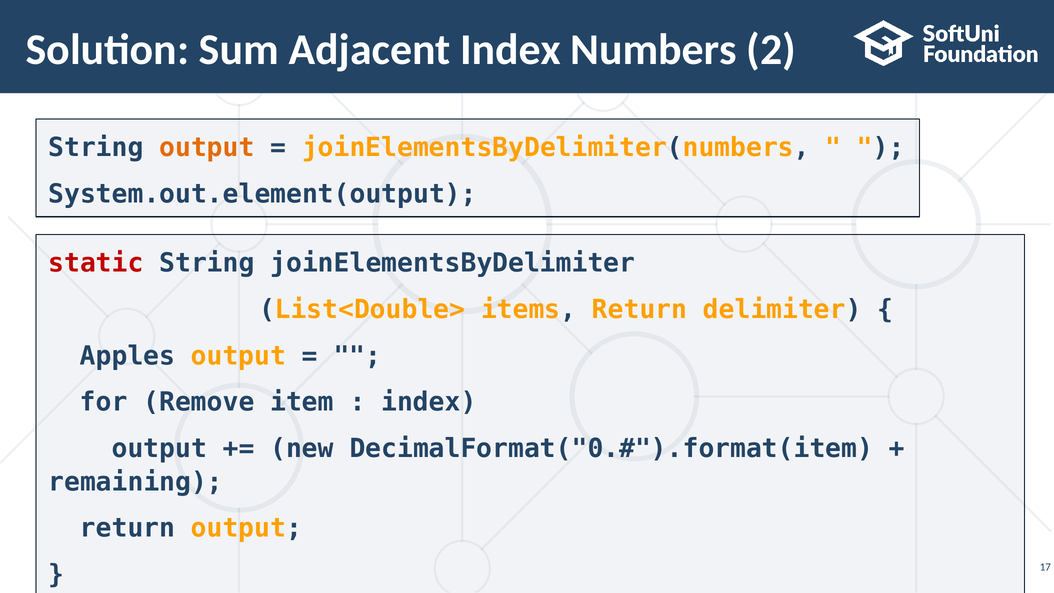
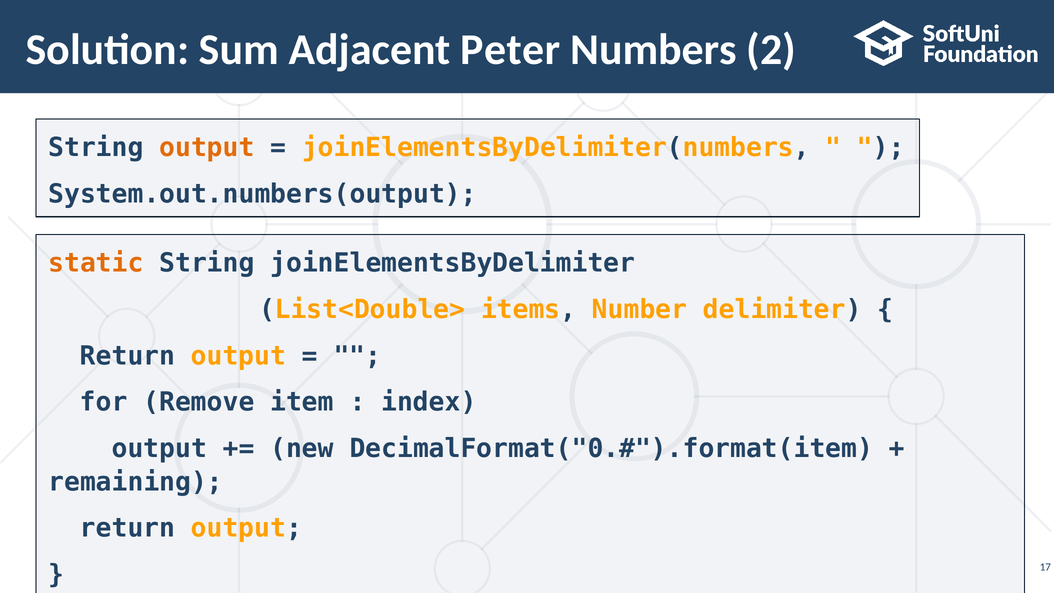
Adjacent Index: Index -> Peter (510, 50)
System.out.element(output: System.out.element(output -> System.out.numbers(output (262, 194)
static colour: red -> orange (96, 263)
items Return: Return -> Number (640, 309)
Apples: Apples -> Return (128, 356)
